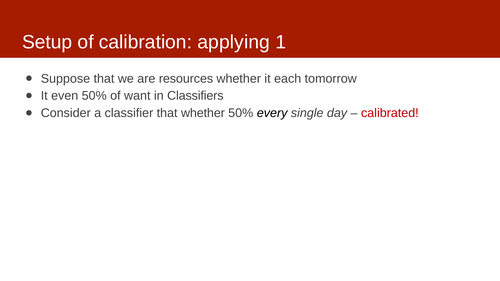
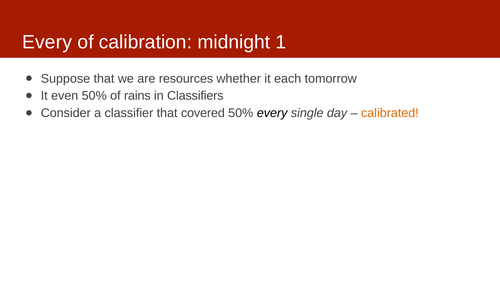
Setup: Setup -> Every (47, 42)
applying: applying -> midnight (234, 42)
want: want -> rains (137, 96)
that whether: whether -> covered (203, 113)
calibrated colour: red -> orange (390, 113)
